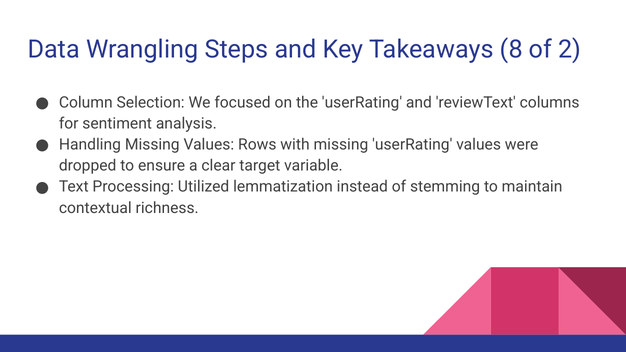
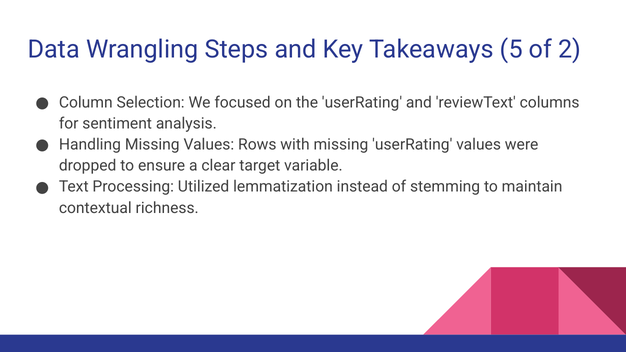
8: 8 -> 5 (511, 49)
